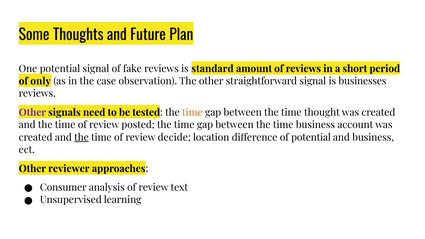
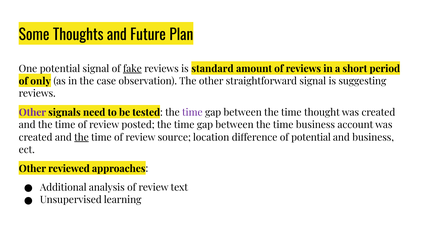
fake underline: none -> present (132, 69)
businesses: businesses -> suggesting (362, 81)
time colour: orange -> purple (192, 113)
decide: decide -> source (174, 137)
reviewer: reviewer -> reviewed (69, 169)
Consumer: Consumer -> Additional (63, 188)
